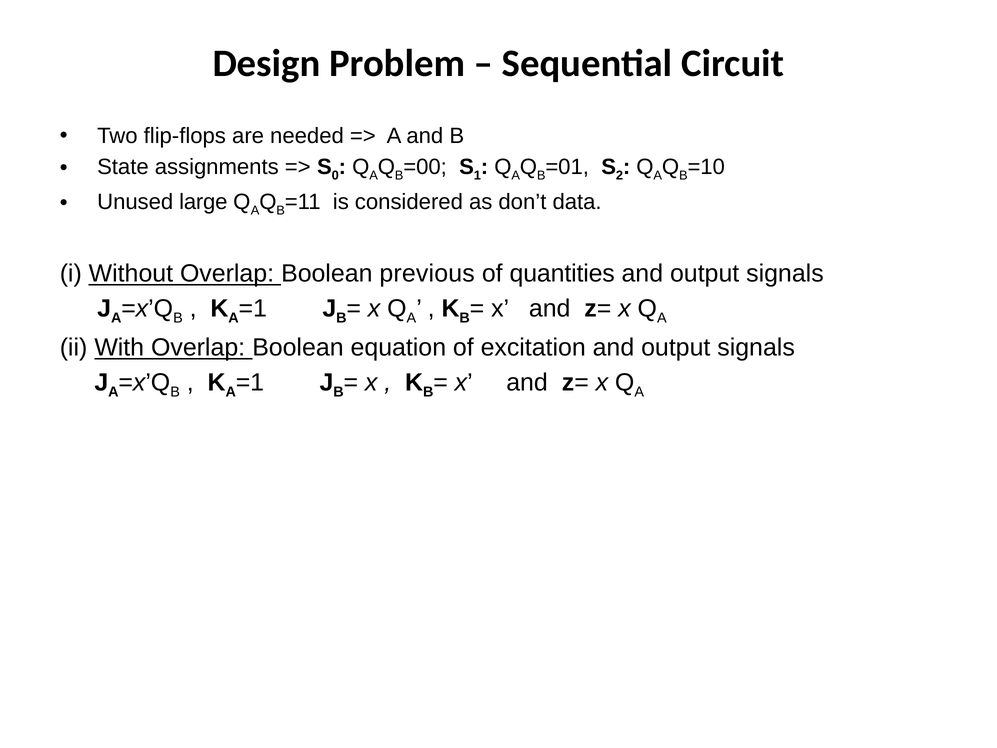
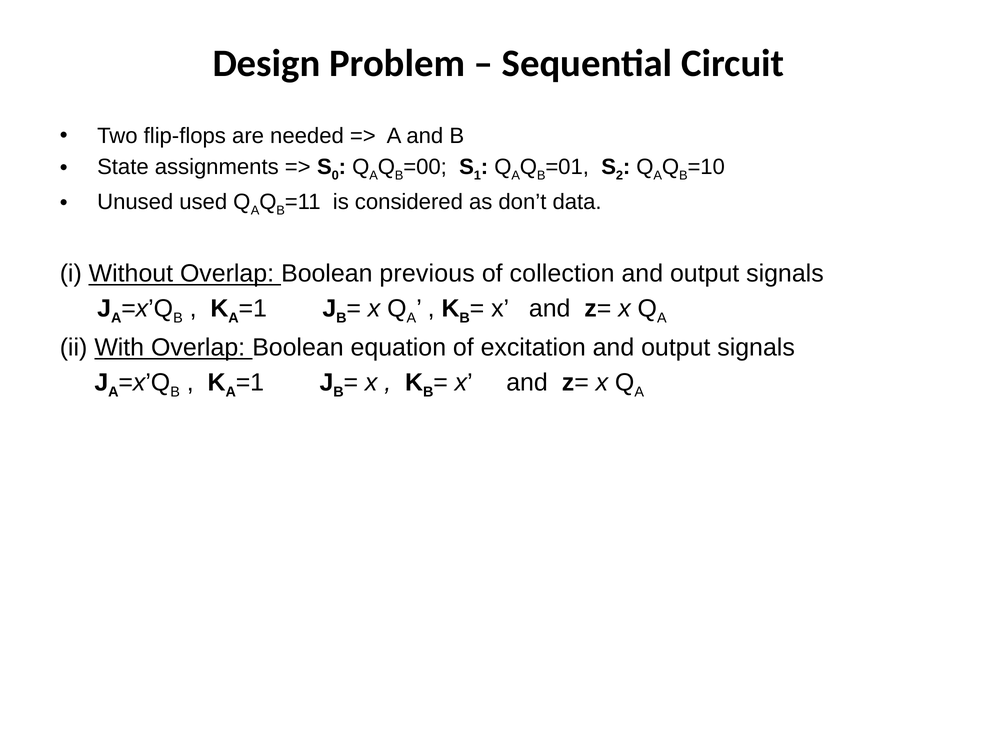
large: large -> used (203, 202)
quantities: quantities -> collection (562, 274)
